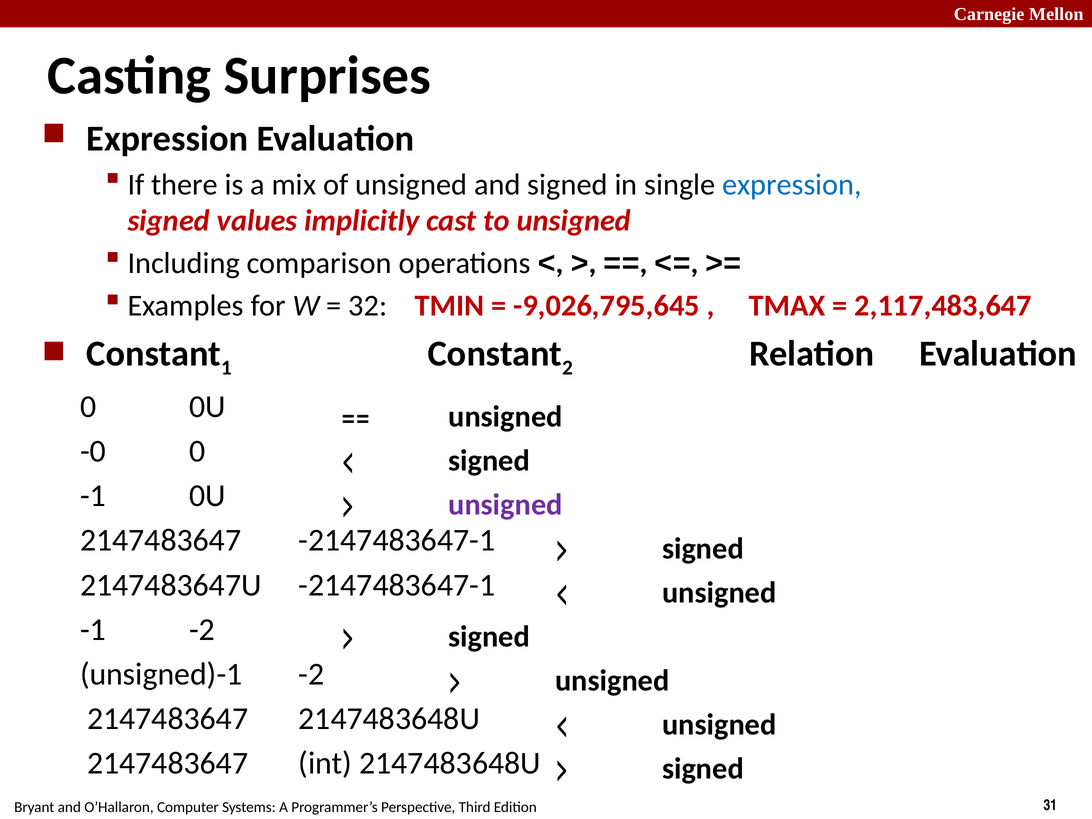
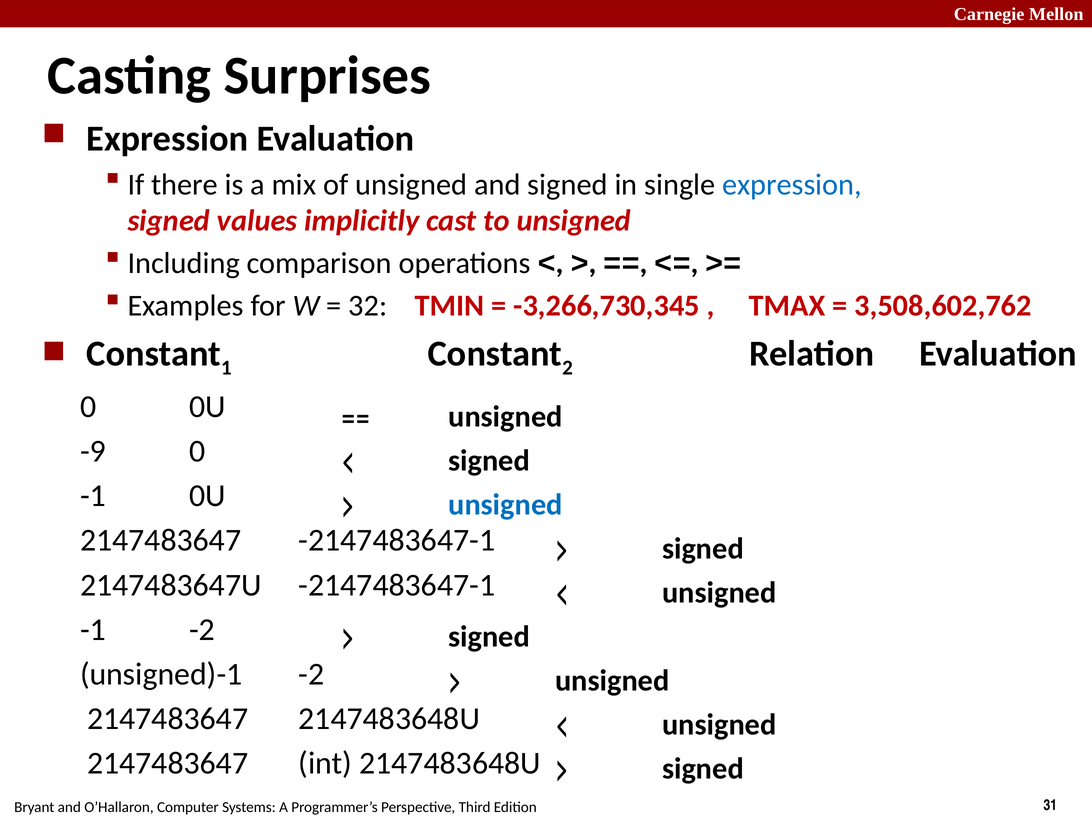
-9,026,795,645: -9,026,795,645 -> -3,266,730,345 (607, 306)
2,117,483,647: 2,117,483,647 -> 3,508,602,762 (943, 306)
-0: -0 -> -9 (93, 451)
unsigned colour: purple -> blue (505, 505)
